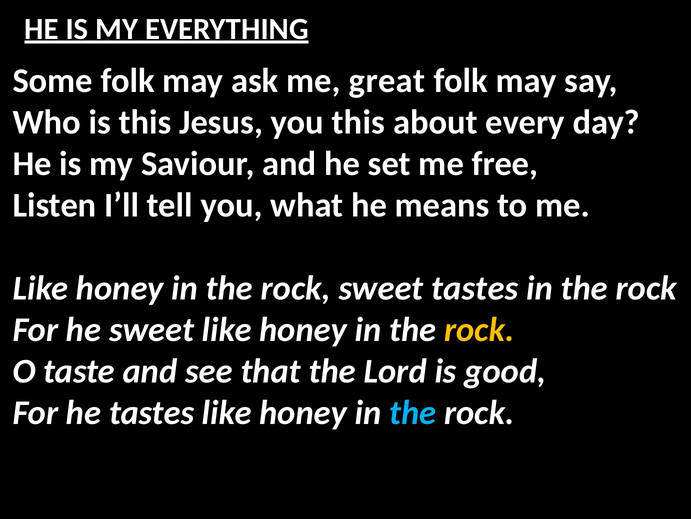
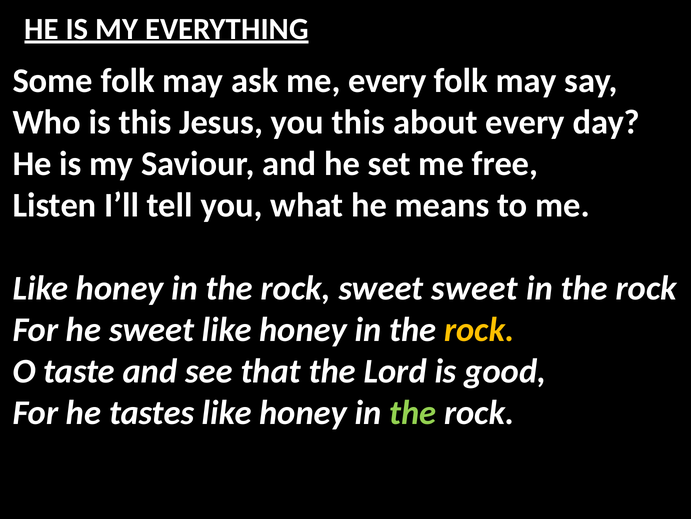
me great: great -> every (387, 81)
sweet tastes: tastes -> sweet (475, 288)
the colour: light blue -> light green (413, 412)
